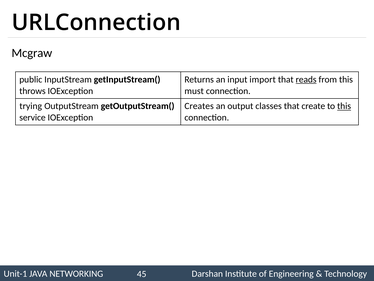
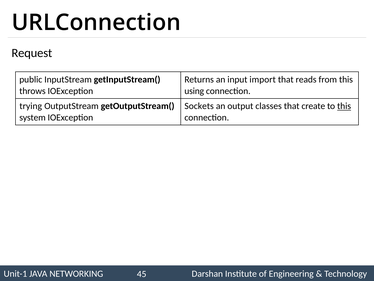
Mcgraw: Mcgraw -> Request (32, 53)
reads underline: present -> none (306, 79)
must: must -> using (194, 91)
Creates: Creates -> Sockets (199, 106)
service: service -> system (33, 117)
